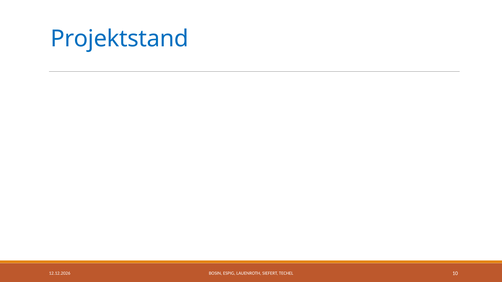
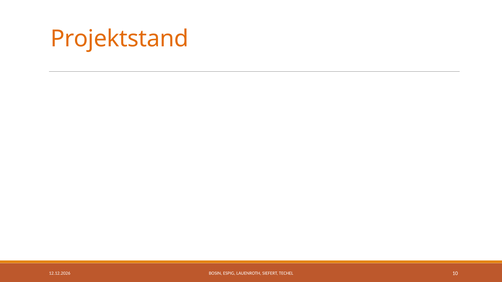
Projektstand colour: blue -> orange (119, 39)
